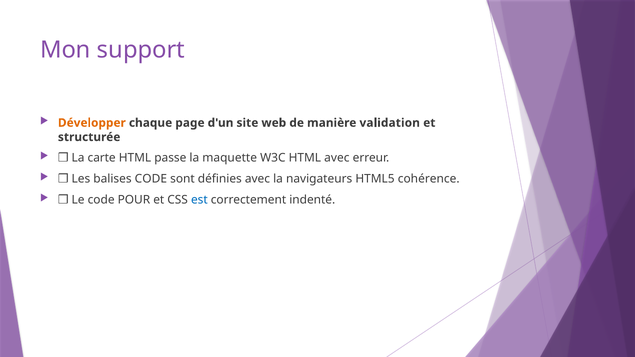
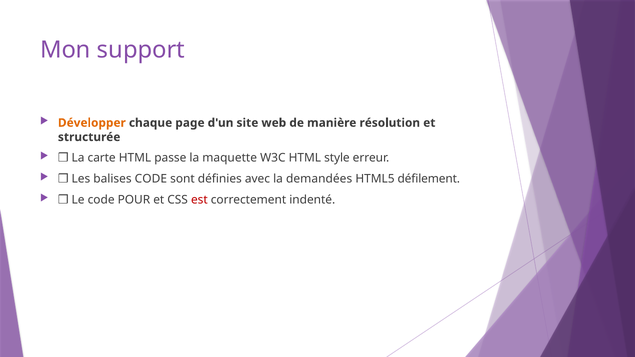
validation: validation -> résolution (390, 123)
HTML avec: avec -> style (337, 158)
navigateurs: navigateurs -> demandées (319, 179)
cohérence: cohérence -> défilement (429, 179)
est colour: blue -> red (199, 200)
